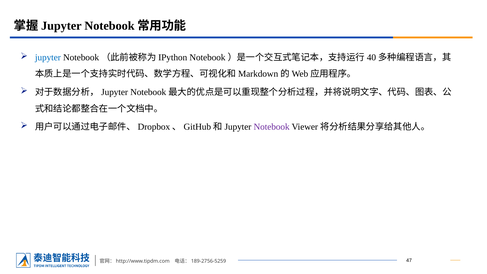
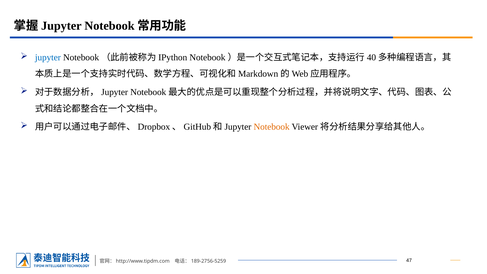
Notebook colour: purple -> orange (272, 127)
